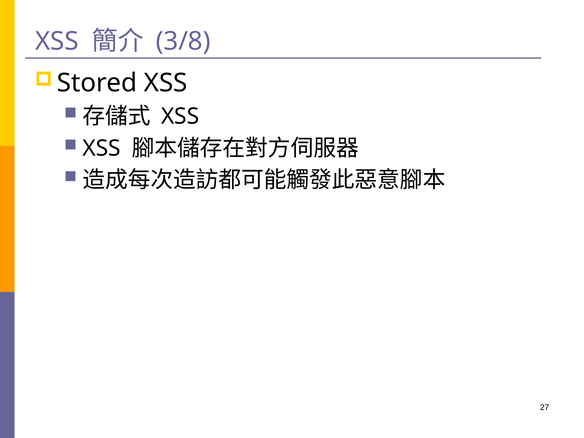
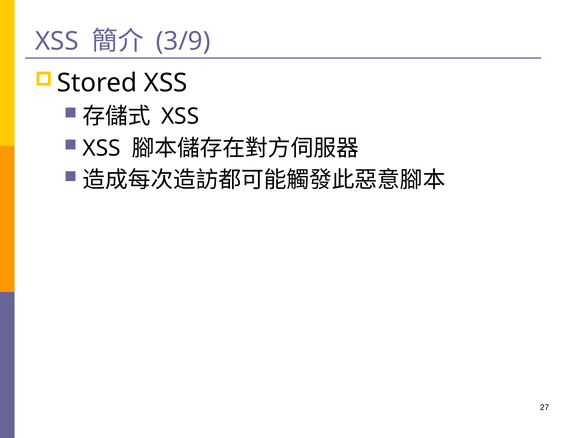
3/8: 3/8 -> 3/9 (183, 41)
